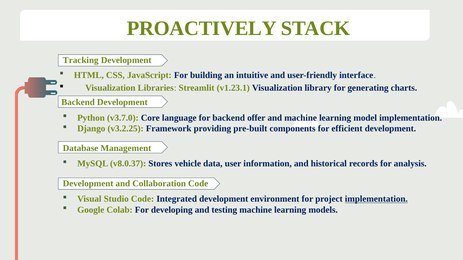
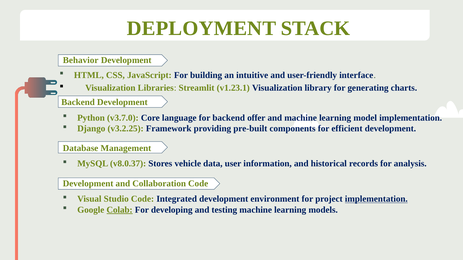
PROACTIVELY: PROACTIVELY -> DEPLOYMENT (201, 28)
Tracking: Tracking -> Behavior (81, 60)
Colab underline: none -> present (120, 210)
